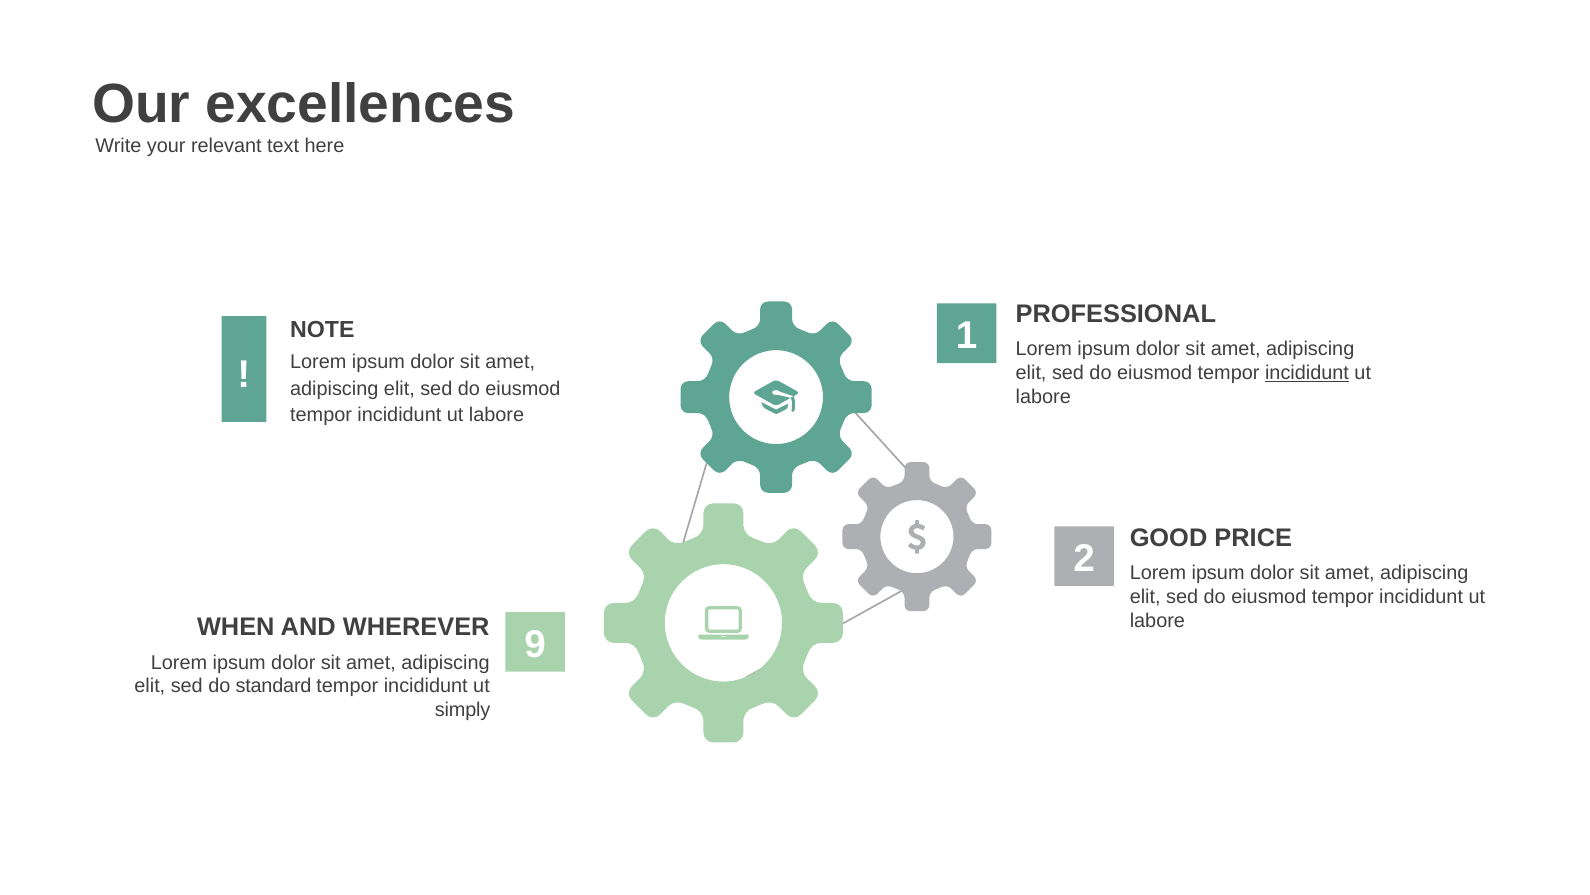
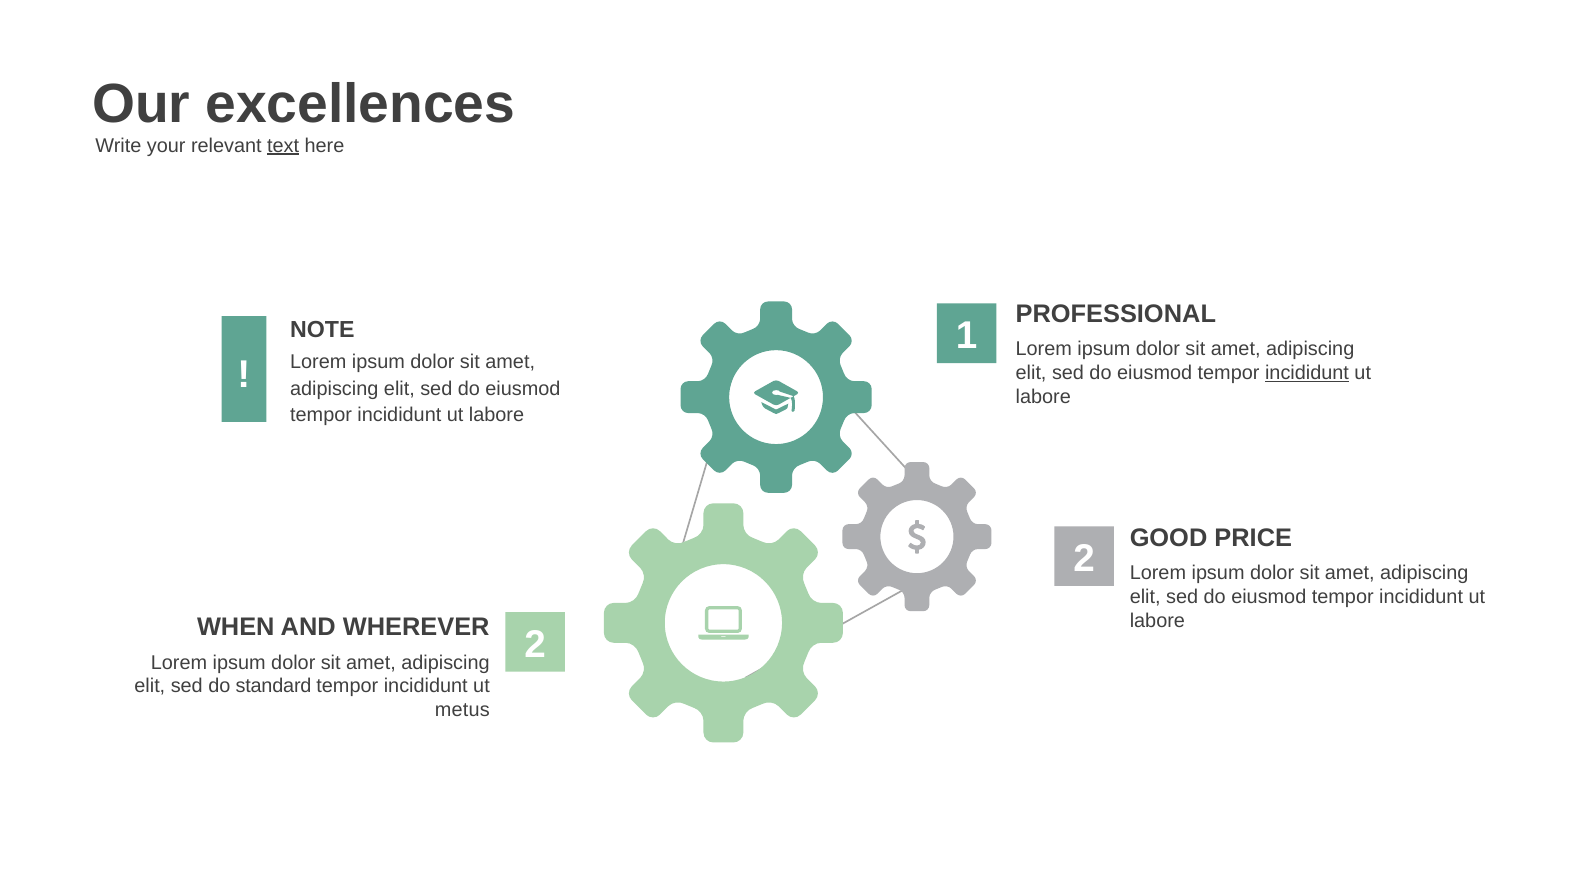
text underline: none -> present (283, 145)
WHEREVER 9: 9 -> 2 (535, 644)
simply: simply -> metus (462, 710)
